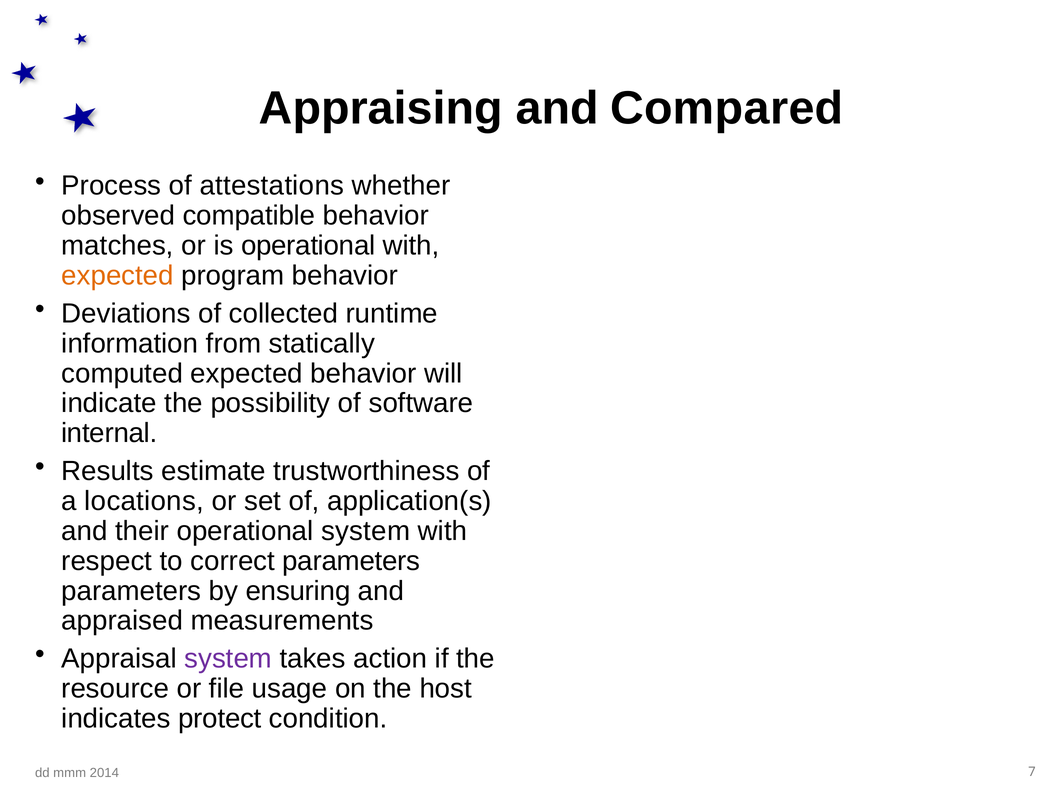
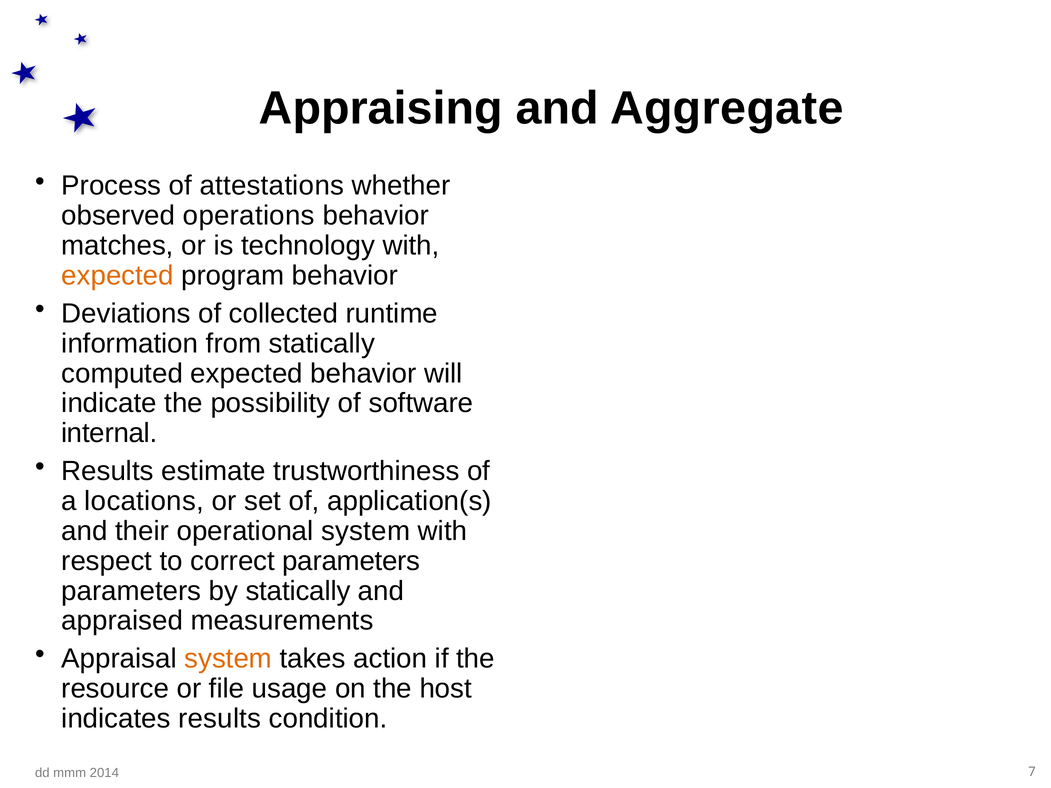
Compared: Compared -> Aggregate (727, 109)
compatible: compatible -> operations (249, 216)
is operational: operational -> technology (308, 246)
by ensuring: ensuring -> statically (298, 591)
system colour: purple -> orange (228, 659)
indicates protect: protect -> results (220, 719)
